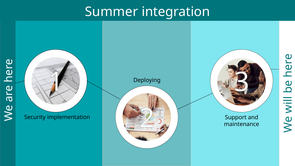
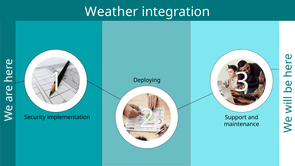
Summer: Summer -> Weather (111, 12)
